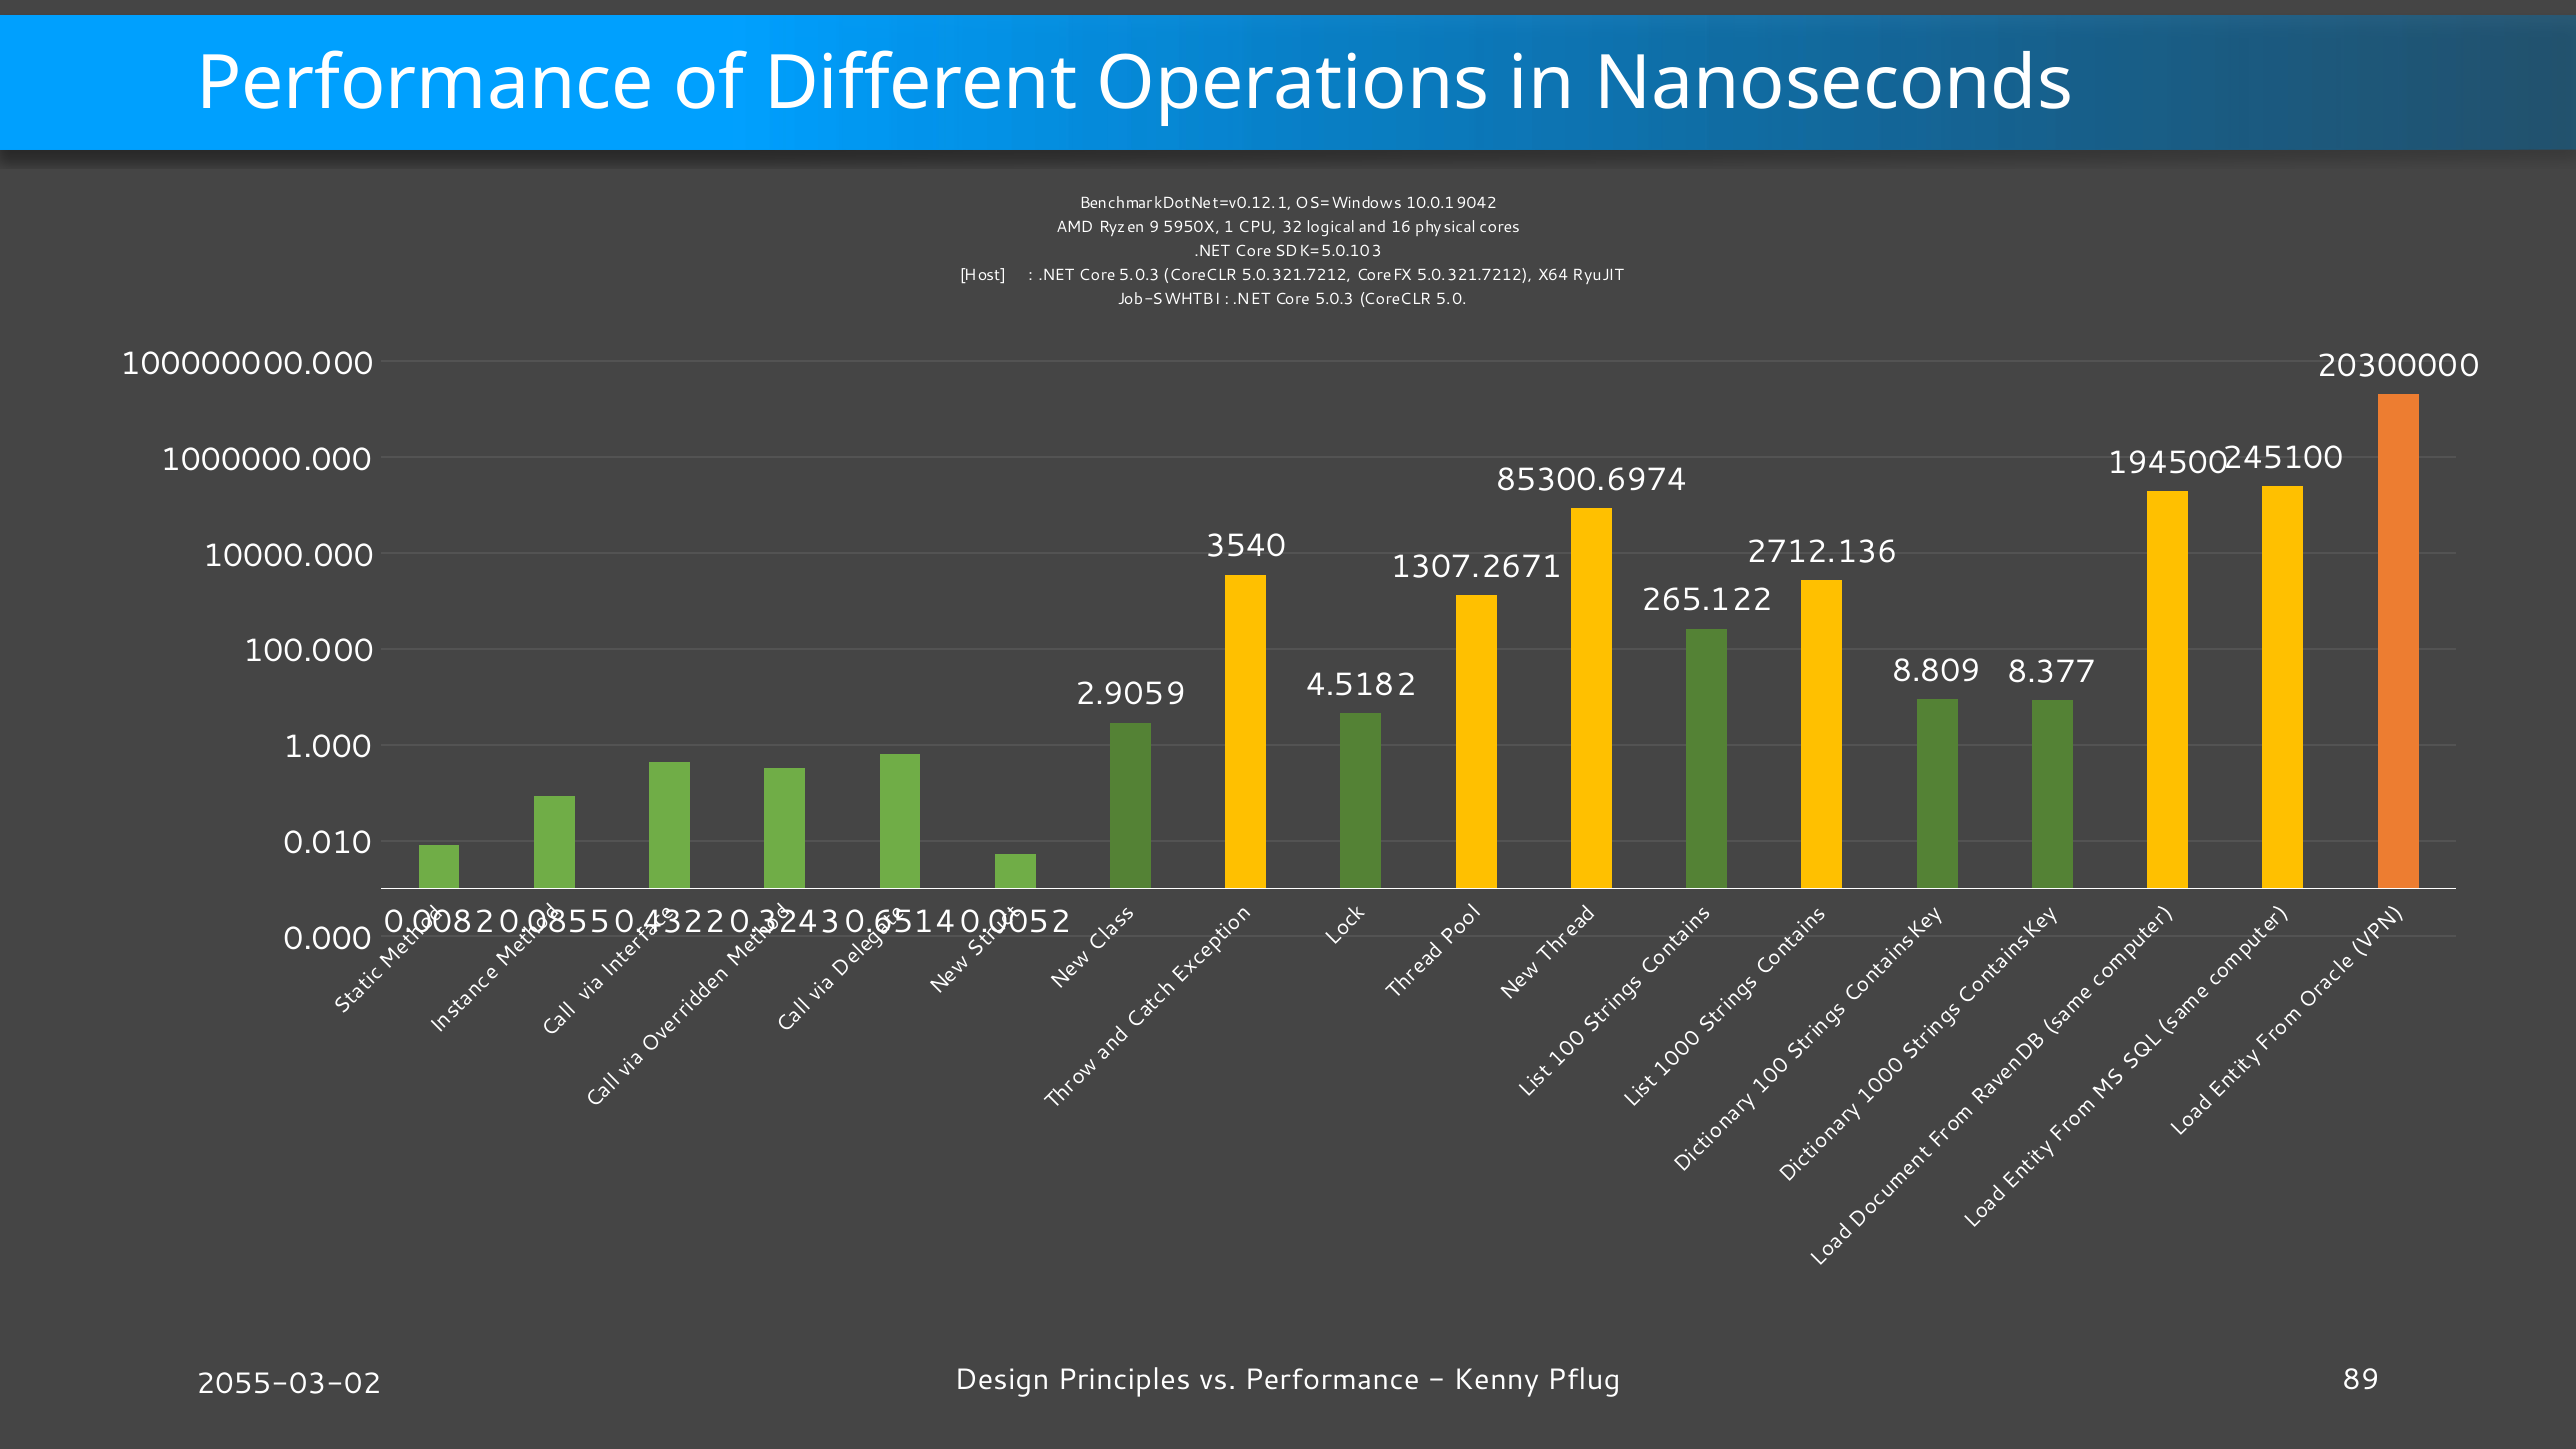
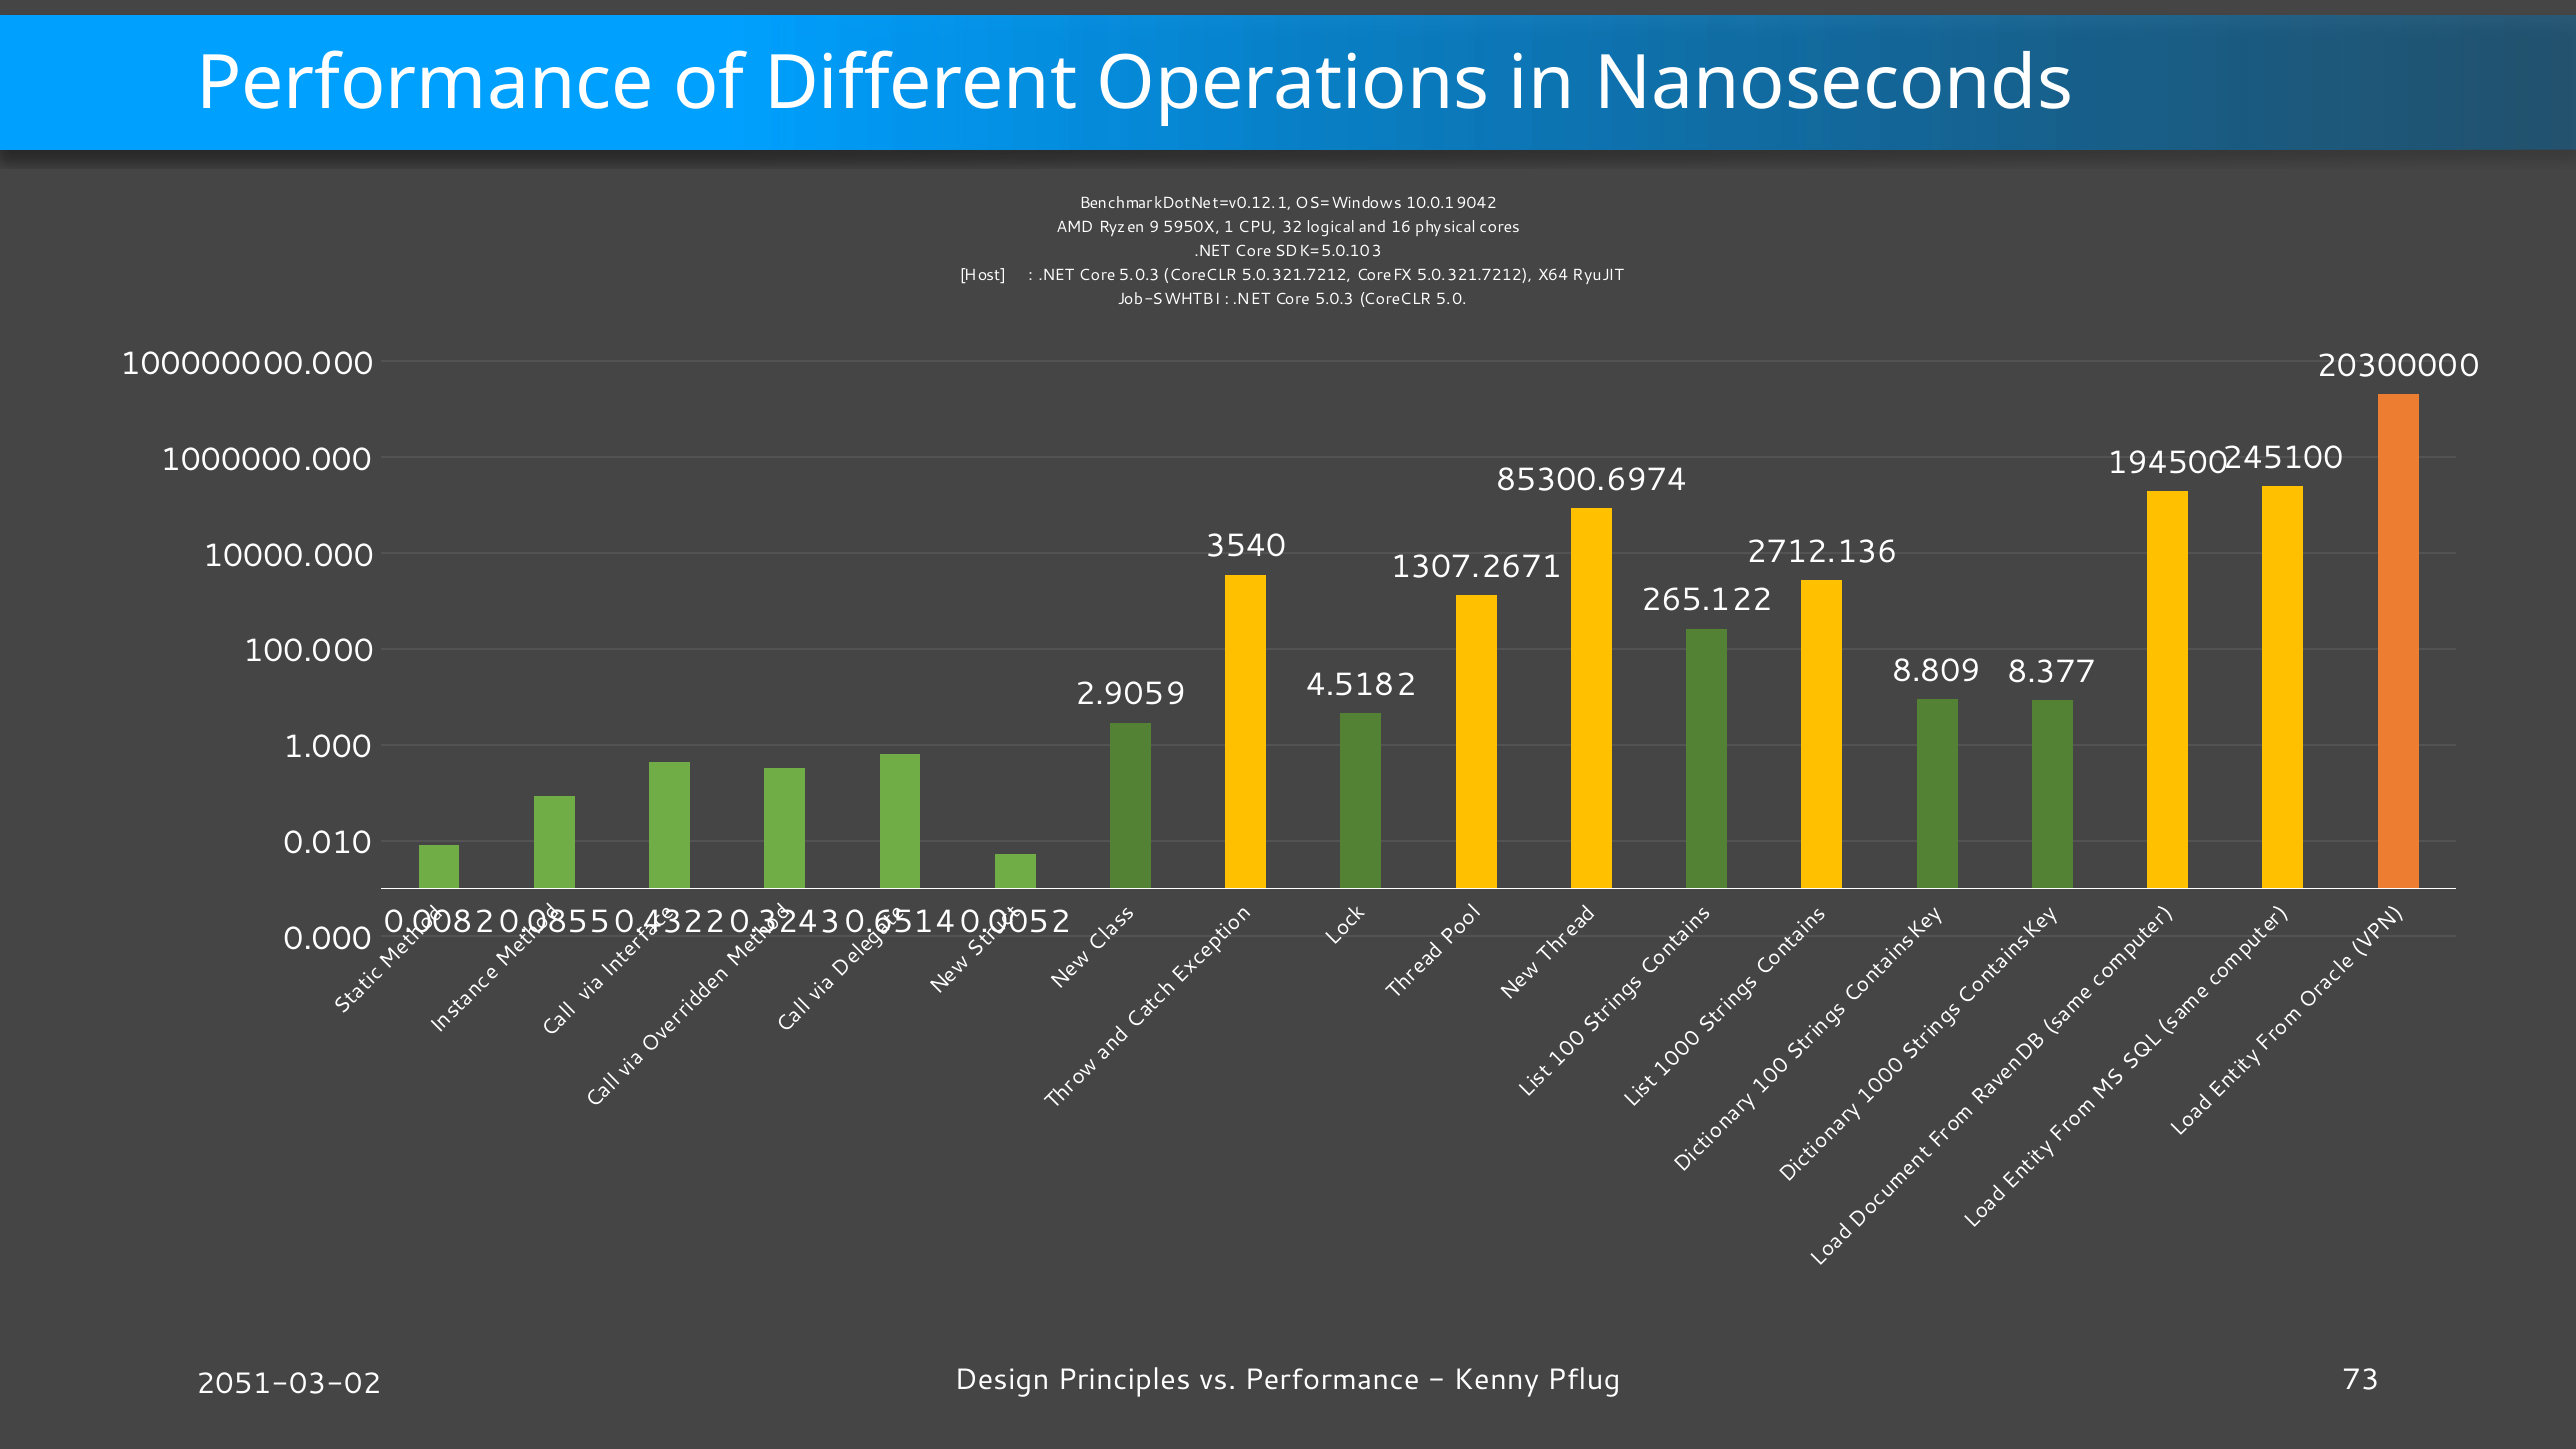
89: 89 -> 73 (2361, 1380)
2055-03-02: 2055-03-02 -> 2051-03-02 (289, 1384)
